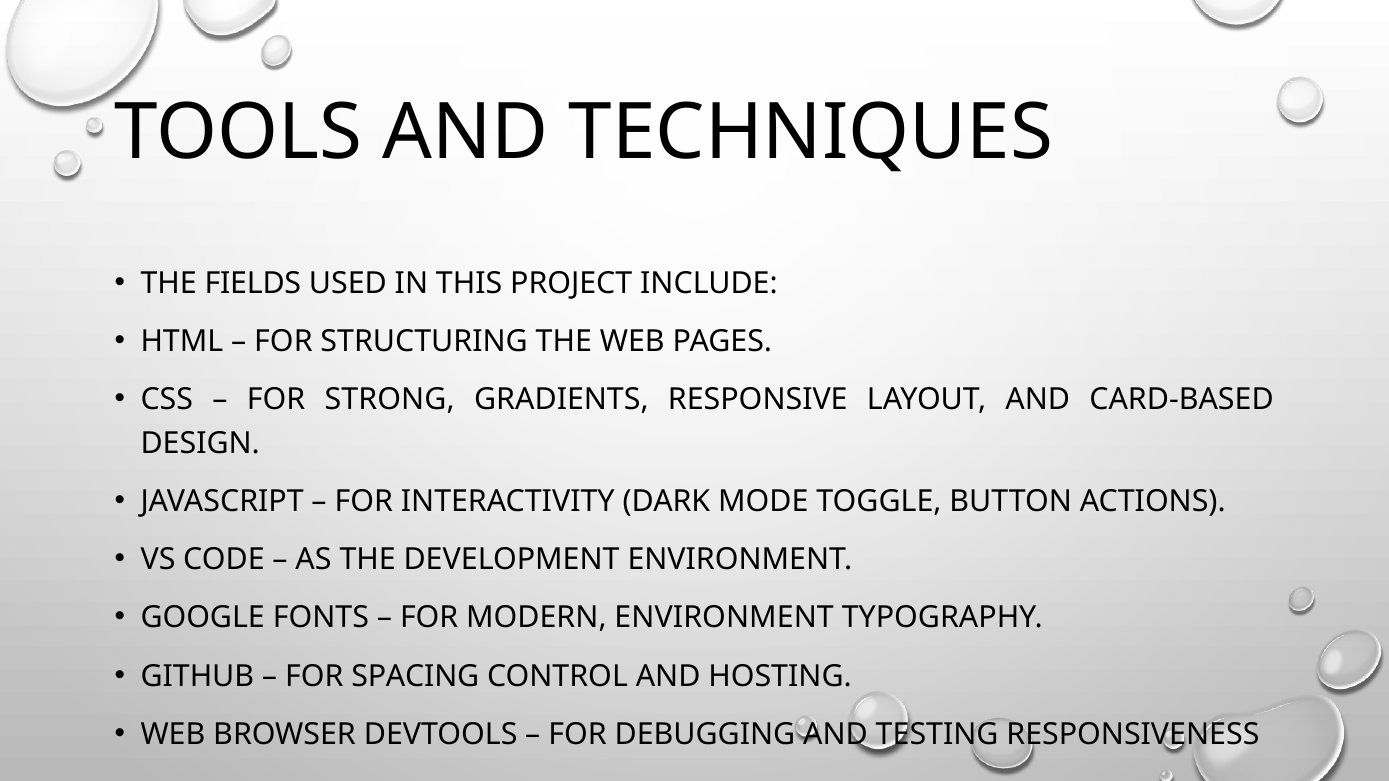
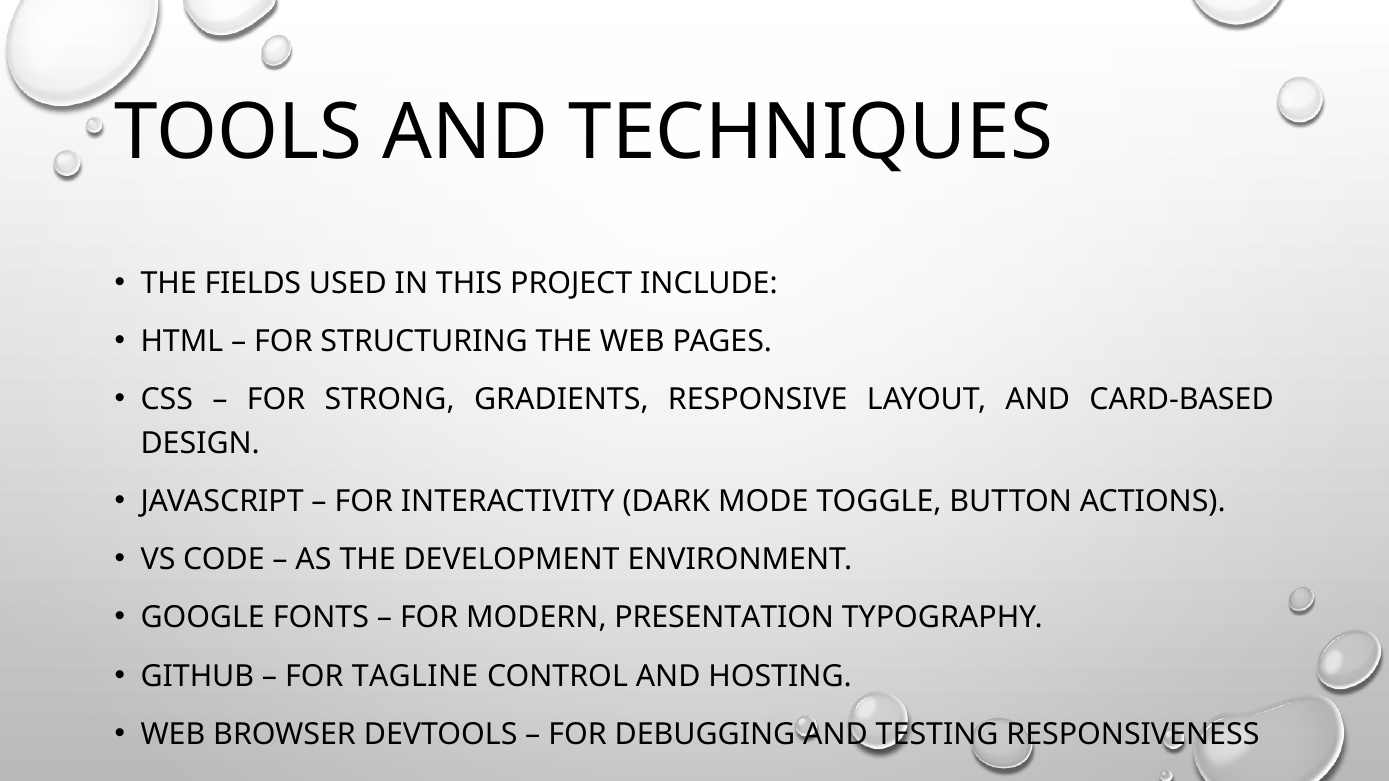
MODERN ENVIRONMENT: ENVIRONMENT -> PRESENTATION (724, 618)
SPACING: SPACING -> TAGLINE (415, 676)
